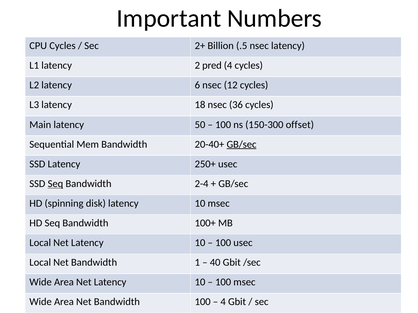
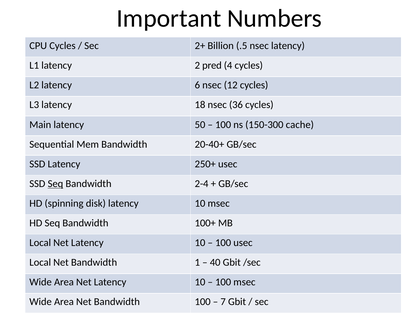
offset: offset -> cache (300, 125)
GB/sec underline: present -> none (242, 145)
4: 4 -> 7 (223, 302)
